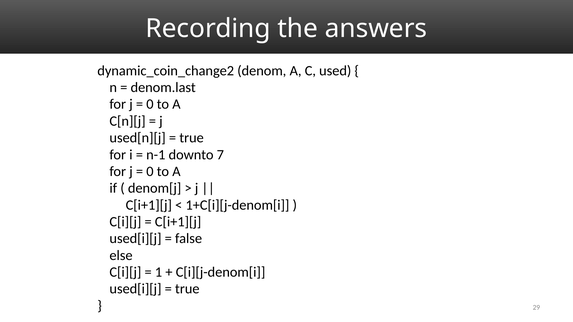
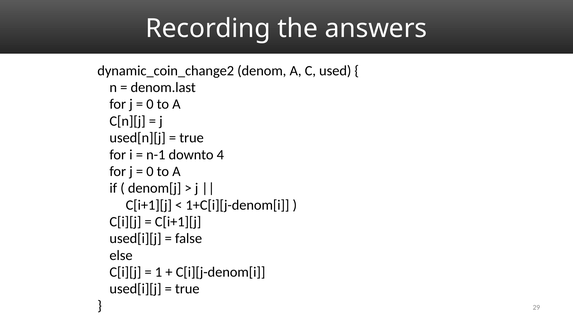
7: 7 -> 4 (220, 155)
